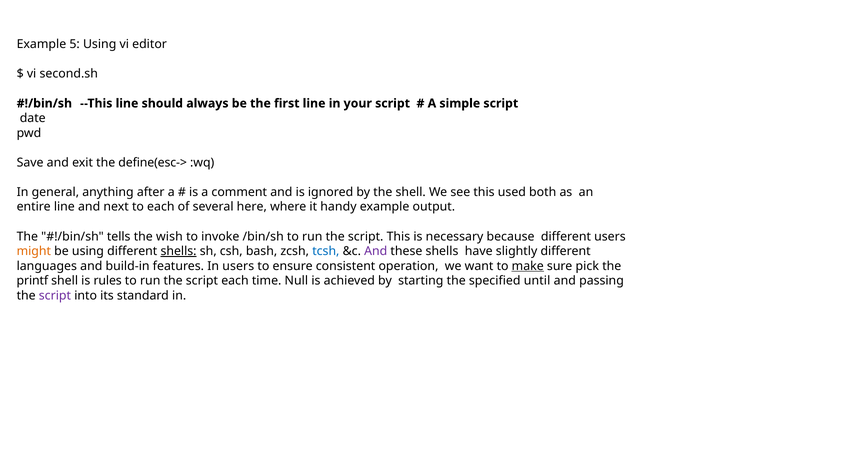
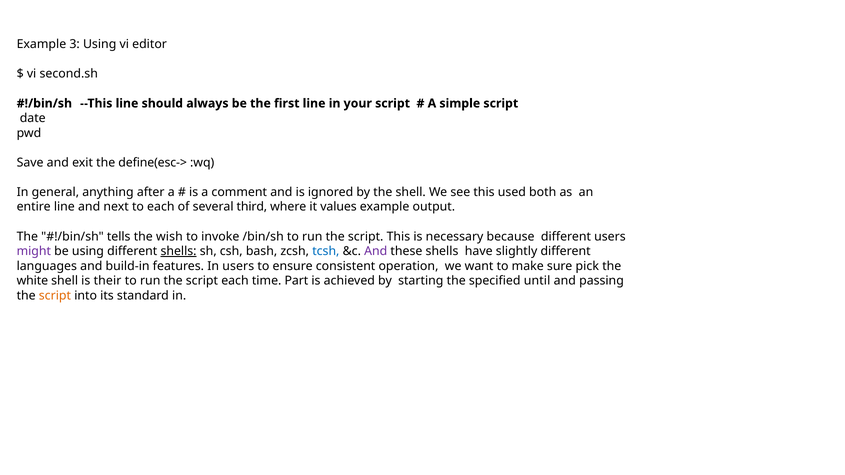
5: 5 -> 3 (75, 44)
here: here -> third (252, 207)
handy: handy -> values (339, 207)
might colour: orange -> purple (34, 251)
make underline: present -> none (528, 266)
printf: printf -> white (32, 281)
rules: rules -> their (108, 281)
Null: Null -> Part (296, 281)
script colour: purple -> orange (55, 296)
